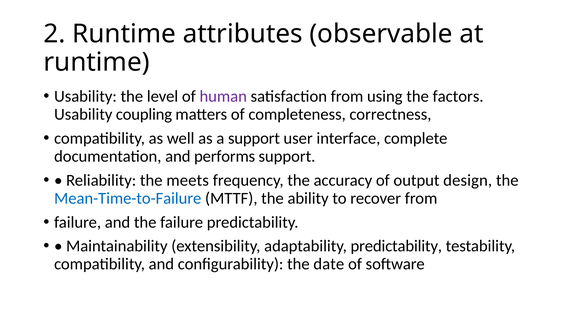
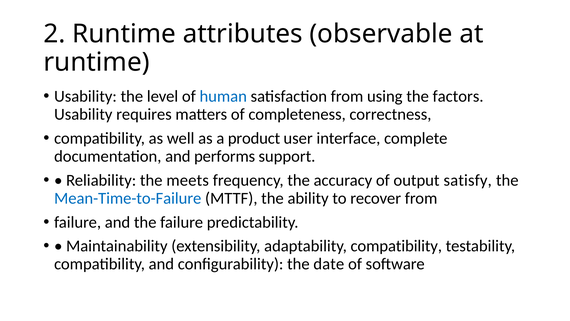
human colour: purple -> blue (223, 96)
coupling: coupling -> requires (144, 114)
a support: support -> product (254, 138)
design: design -> satisfy (468, 180)
adaptability predictability: predictability -> compatibility (396, 246)
